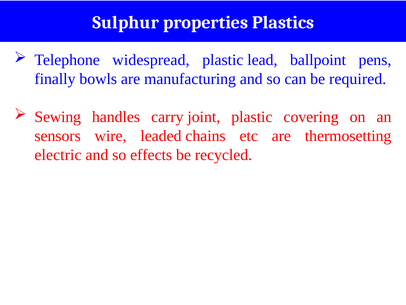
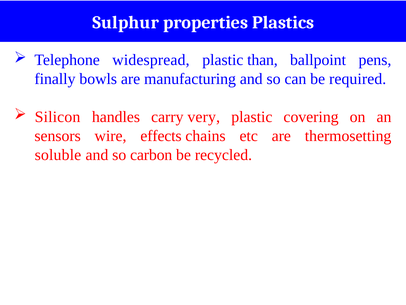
lead: lead -> than (262, 60)
Sewing: Sewing -> Silicon (58, 117)
joint: joint -> very (204, 117)
leaded: leaded -> effects (161, 136)
electric: electric -> soluble (58, 155)
effects: effects -> carbon (151, 155)
